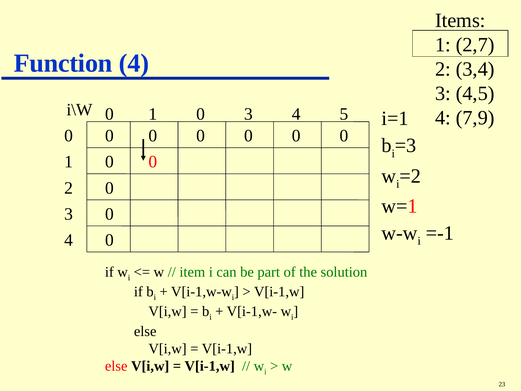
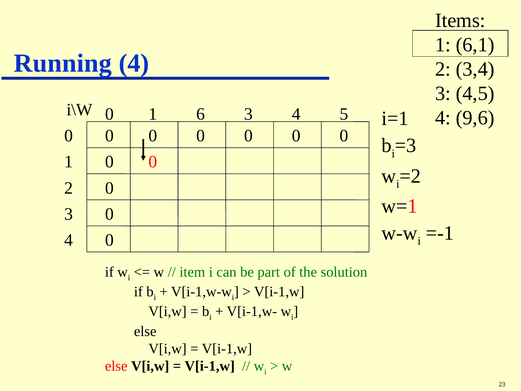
2,7: 2,7 -> 6,1 (475, 45)
Function: Function -> Running (63, 63)
1 0: 0 -> 6 (201, 114)
7,9: 7,9 -> 9,6 (475, 118)
